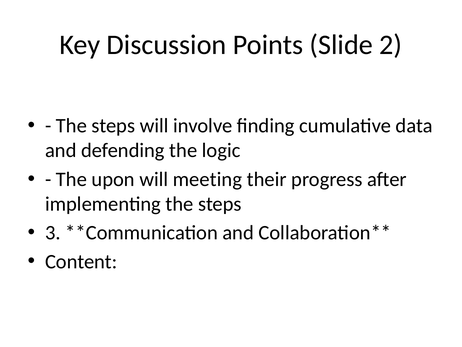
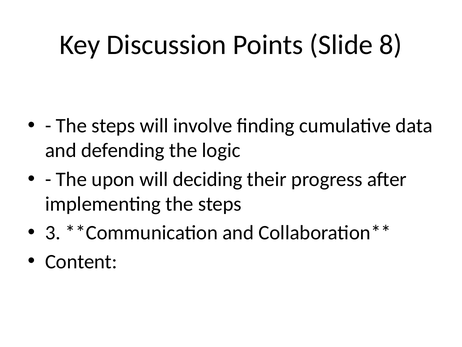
2: 2 -> 8 (391, 45)
meeting: meeting -> deciding (208, 179)
